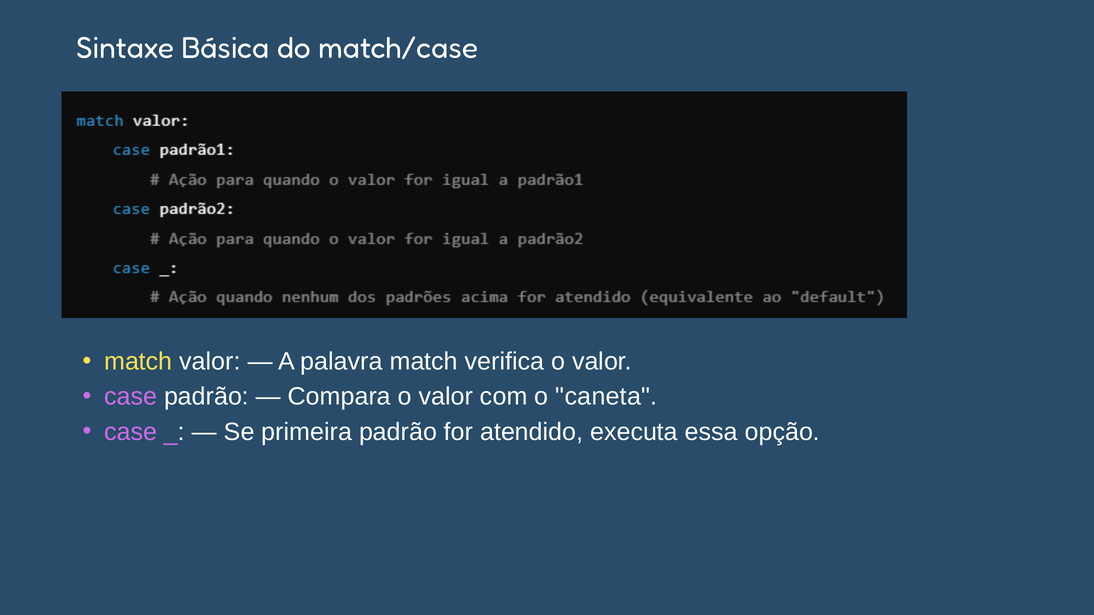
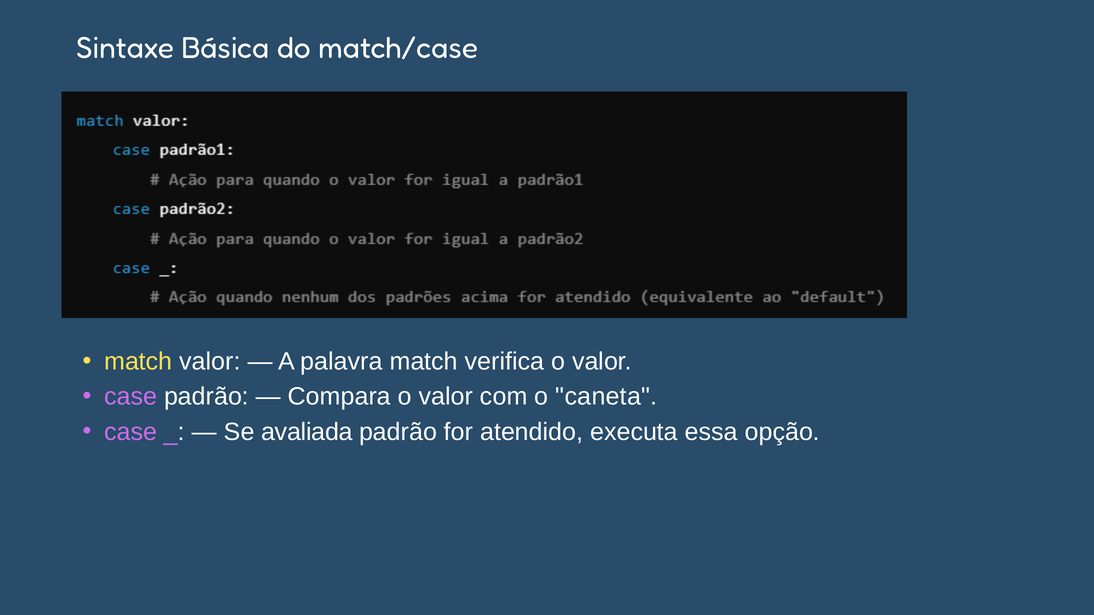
primeira: primeira -> avaliada (307, 432)
